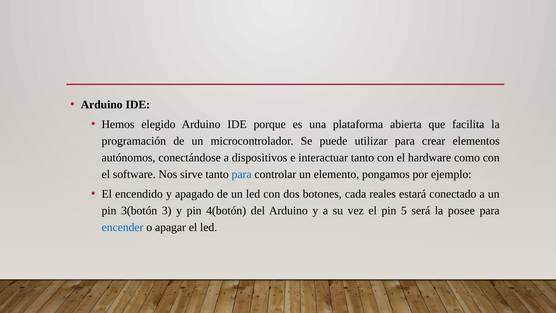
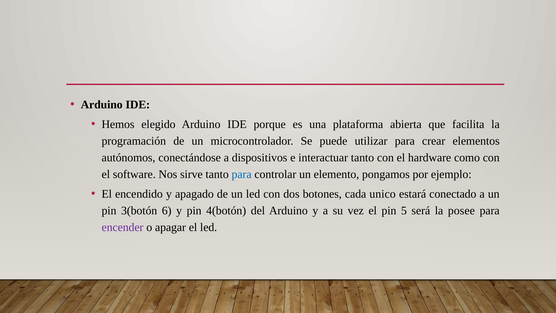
reales: reales -> unico (383, 194)
3: 3 -> 6 (167, 211)
encender colour: blue -> purple (123, 227)
